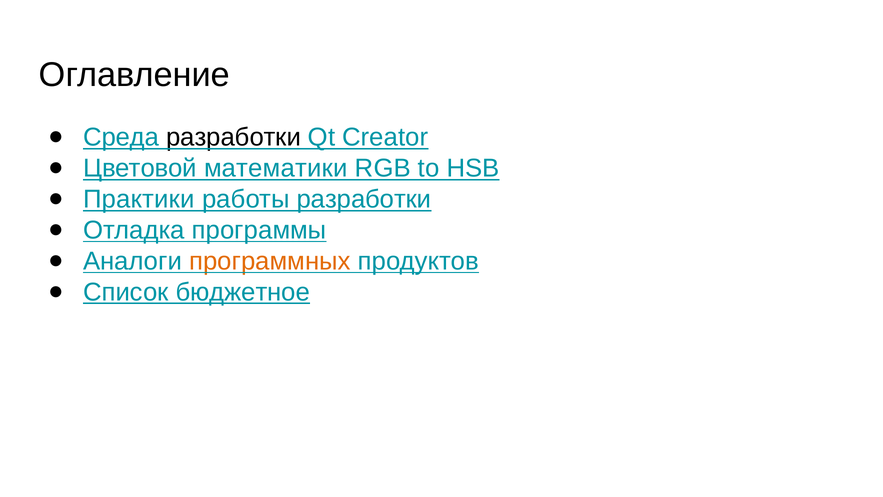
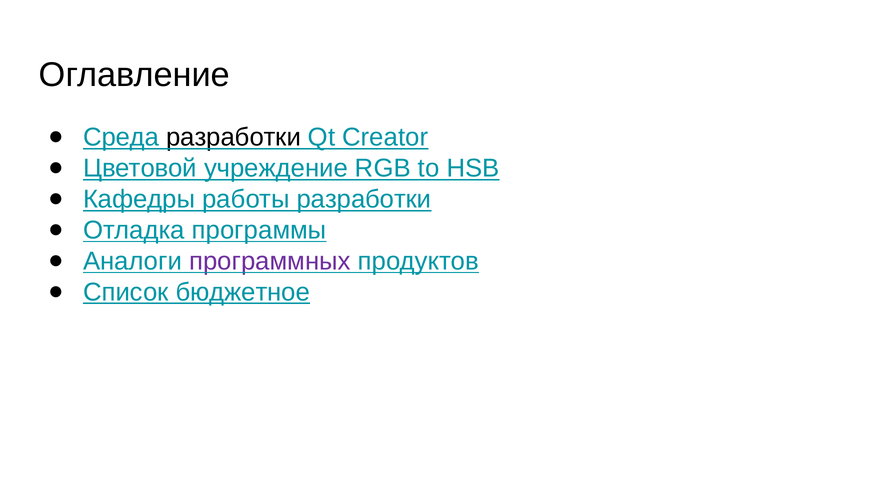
математики: математики -> учреждение (276, 168)
Практики: Практики -> Кафедры (139, 199)
программных colour: orange -> purple (270, 261)
